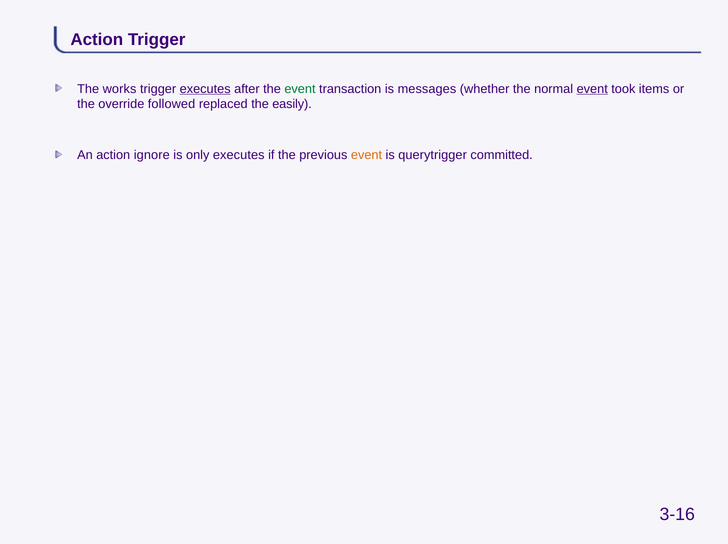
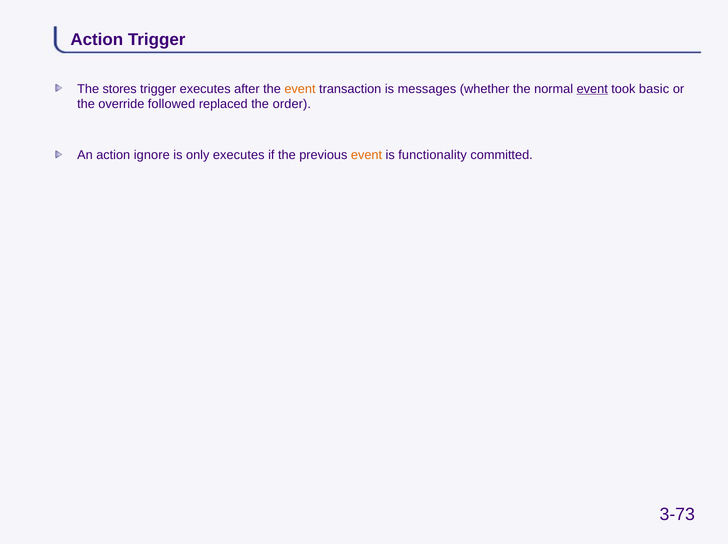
works: works -> stores (120, 89)
executes underline: present -> none (205, 89)
event colour: green -> orange (300, 89)
items: items -> basic (654, 89)
easily: easily -> order (292, 104)
querytrigger: querytrigger -> functionality (433, 155)
3-16: 3-16 -> 3-73 (677, 514)
